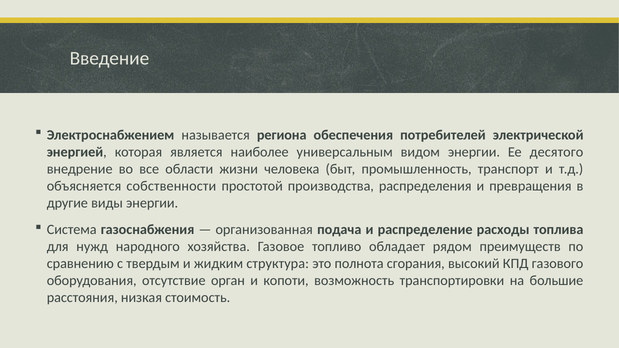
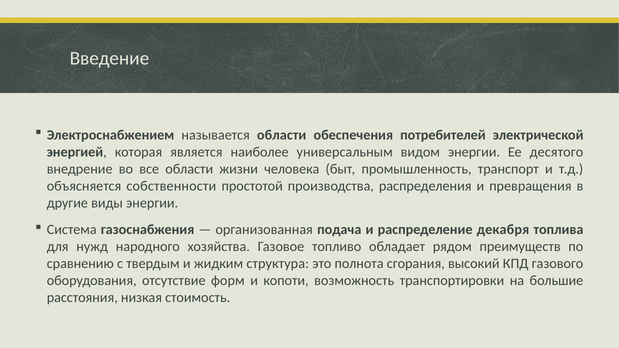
называется региона: региона -> области (282, 135)
расходы: расходы -> декабря (503, 230)
орган: орган -> форм (228, 281)
